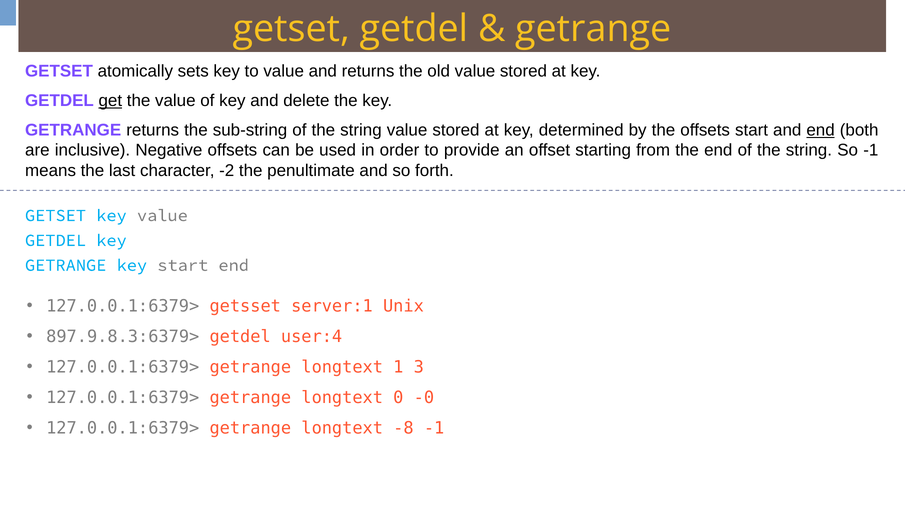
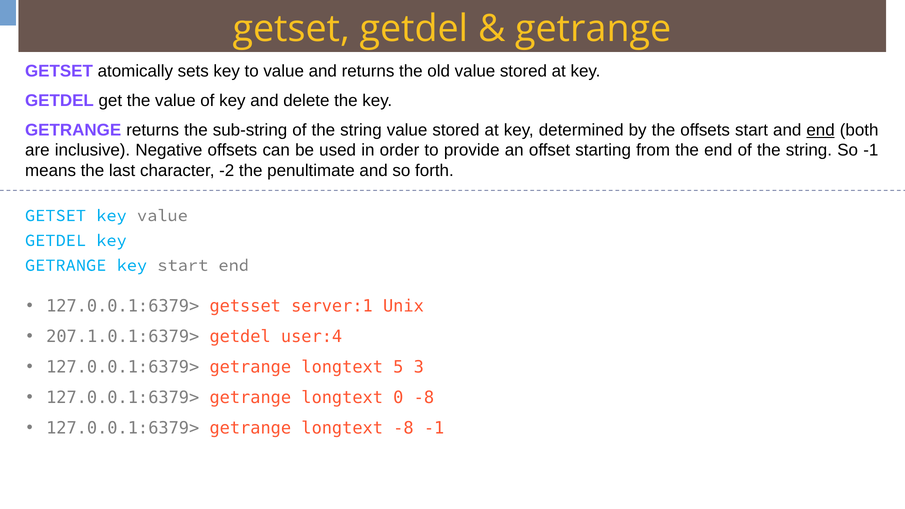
get underline: present -> none (110, 101)
897.9.8.3:6379>: 897.9.8.3:6379> -> 207.1.0.1:6379> (123, 337)
1: 1 -> 5 (398, 367)
0 -0: -0 -> -8 (424, 398)
